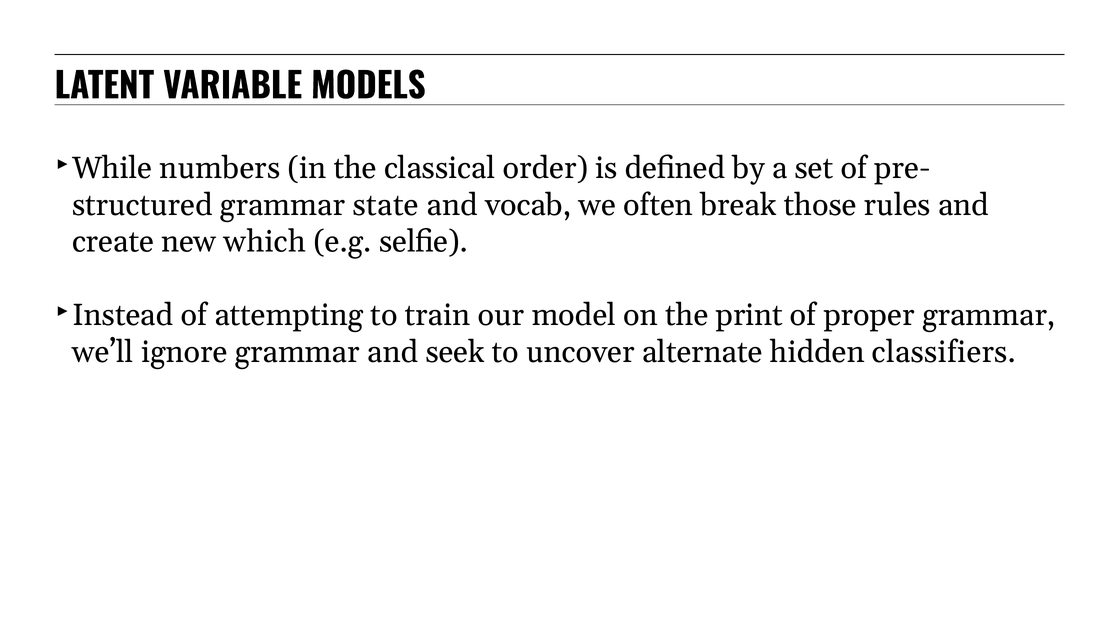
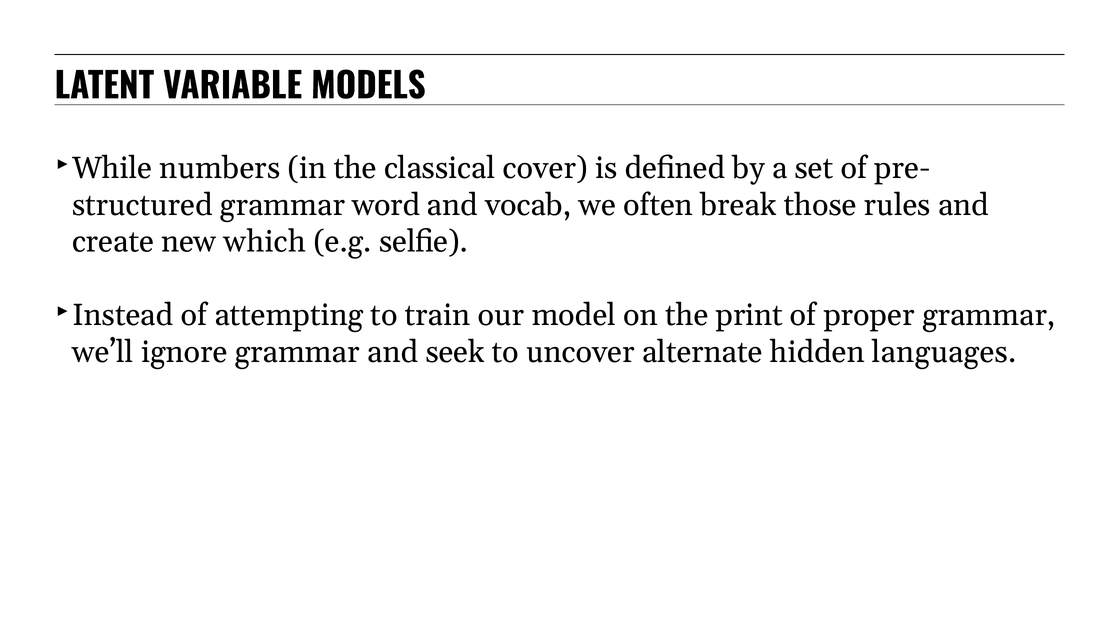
order: order -> cover (545, 168)
state: state -> word (386, 205)
classifiers: classifiers -> languages (944, 352)
